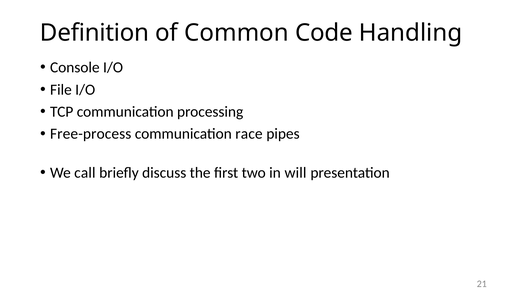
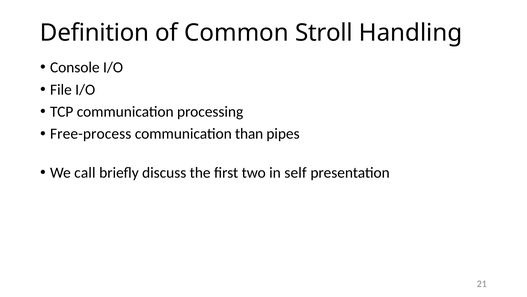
Code: Code -> Stroll (324, 33)
race: race -> than (249, 134)
will: will -> self (296, 172)
